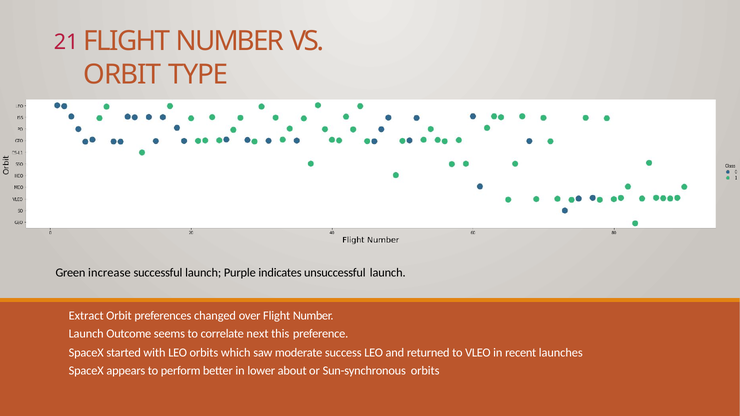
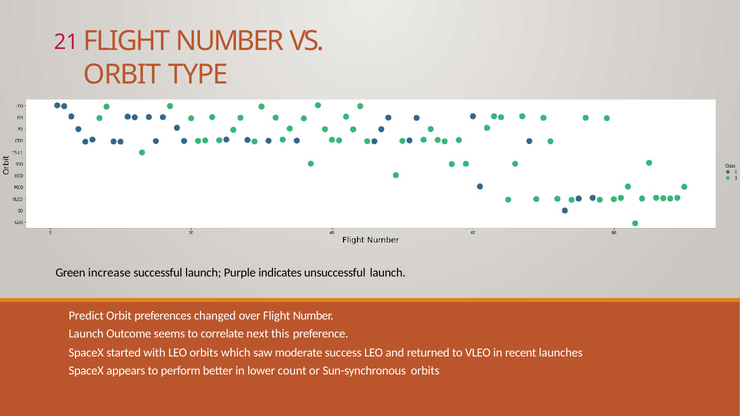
Extract: Extract -> Predict (86, 316)
about: about -> count (292, 371)
